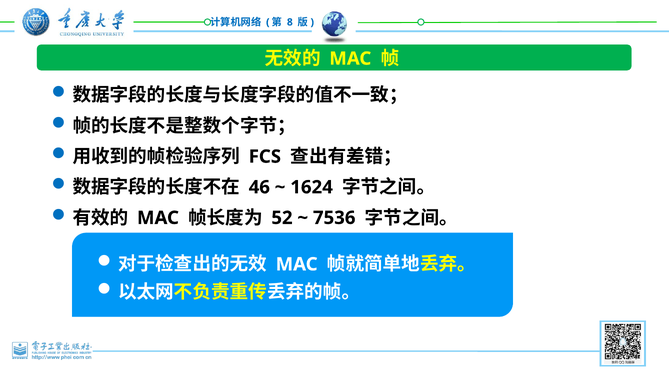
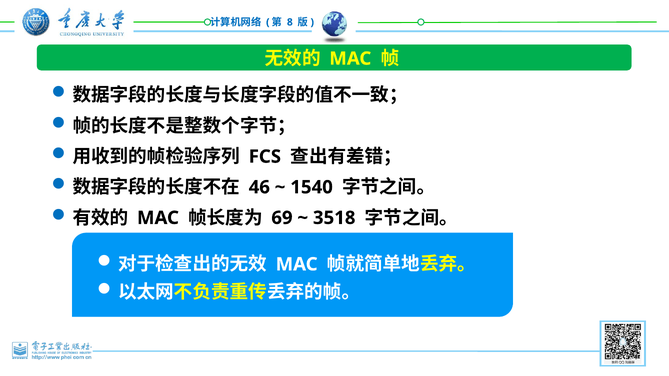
1624: 1624 -> 1540 (312, 187)
52: 52 -> 69 (282, 218)
7536: 7536 -> 3518 (334, 218)
